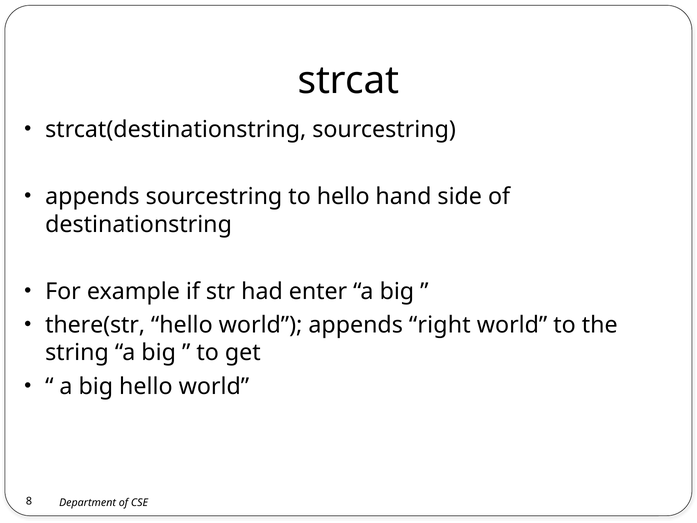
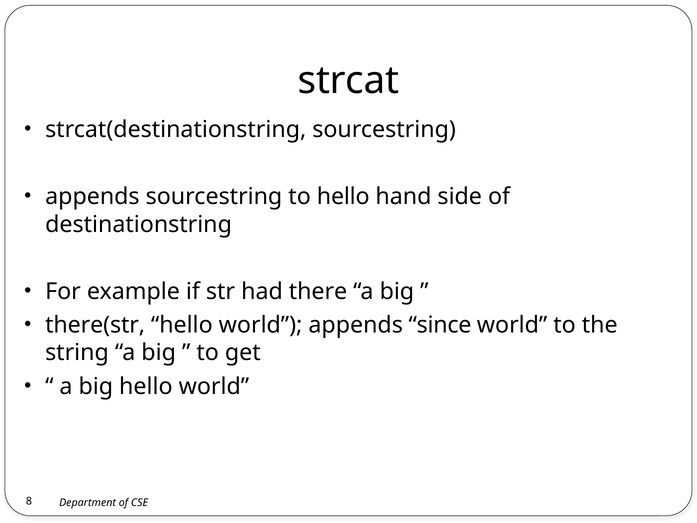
enter: enter -> there (318, 291)
right: right -> since (440, 325)
